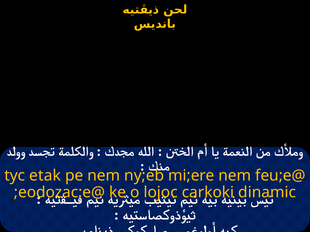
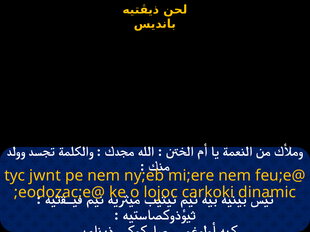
etak: etak -> jwnt (45, 176)
